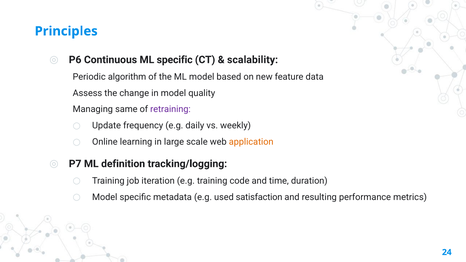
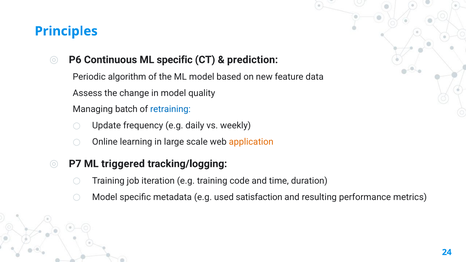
scalability: scalability -> prediction (253, 60)
same: same -> batch (126, 109)
retraining colour: purple -> blue (170, 109)
definition: definition -> triggered (123, 164)
